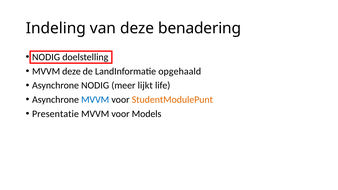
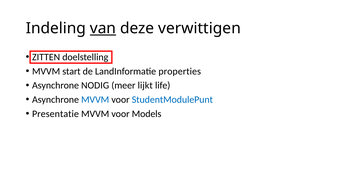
van underline: none -> present (103, 28)
benadering: benadering -> verwittigen (200, 28)
NODIG: NODIG -> ZITTEN (46, 57)
MVVM deze: deze -> start (71, 71)
opgehaald: opgehaald -> properties (180, 71)
StudentModulePunt colour: orange -> blue (172, 100)
